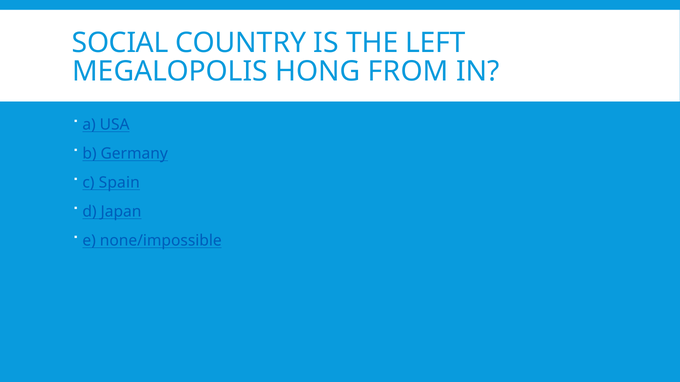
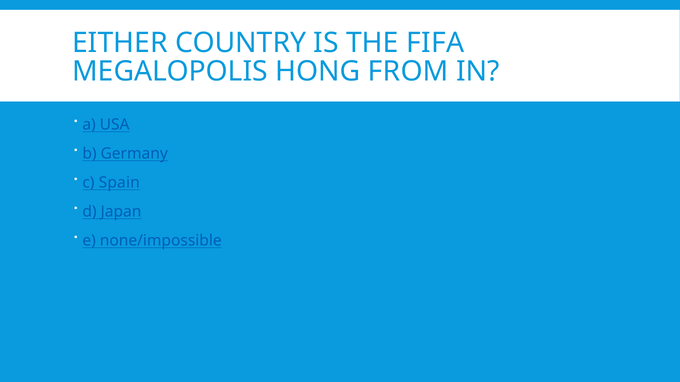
SOCIAL: SOCIAL -> EITHER (120, 43)
LEFT: LEFT -> FIFA (435, 43)
